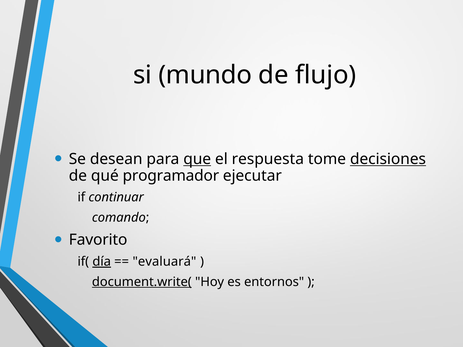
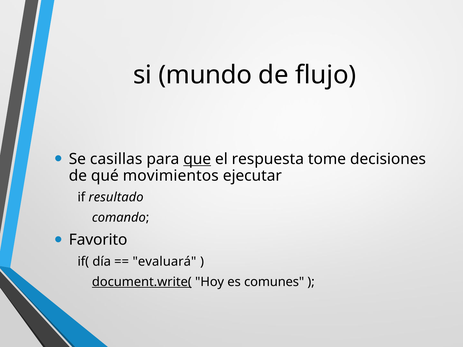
desean: desean -> casillas (116, 159)
decisiones underline: present -> none (388, 159)
programador: programador -> movimientos (171, 176)
continuar: continuar -> resultado (116, 198)
día underline: present -> none (102, 262)
entornos: entornos -> comunes (274, 282)
